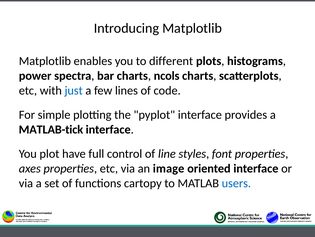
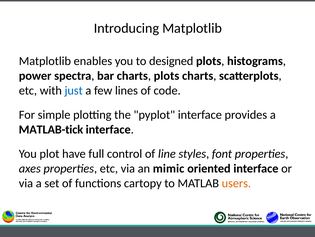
different: different -> designed (171, 61)
charts ncols: ncols -> plots (166, 76)
image: image -> mimic (169, 168)
users colour: blue -> orange (236, 183)
